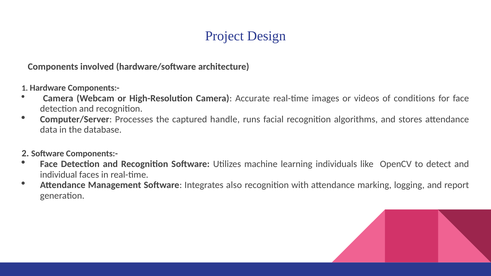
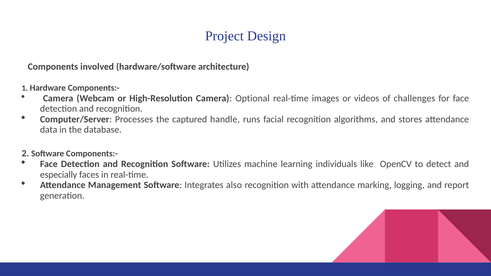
Accurate: Accurate -> Optional (253, 98)
conditions: conditions -> challenges (414, 98)
individual: individual -> especially (59, 175)
